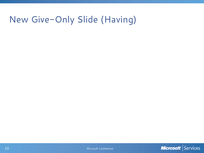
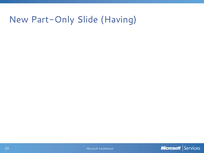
Give-Only: Give-Only -> Part-Only (53, 20)
